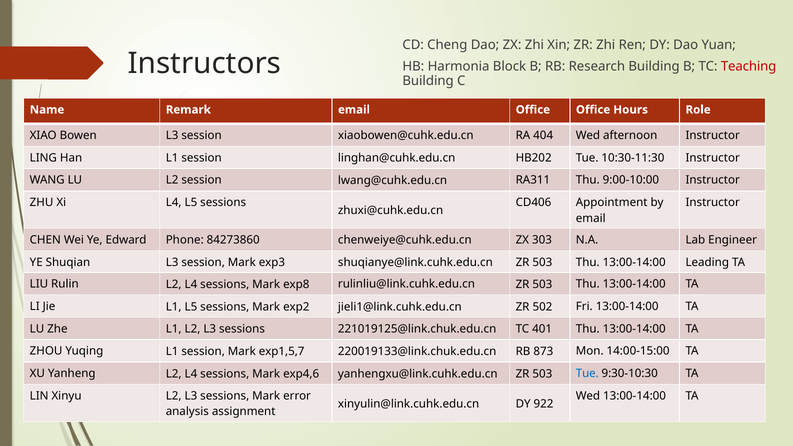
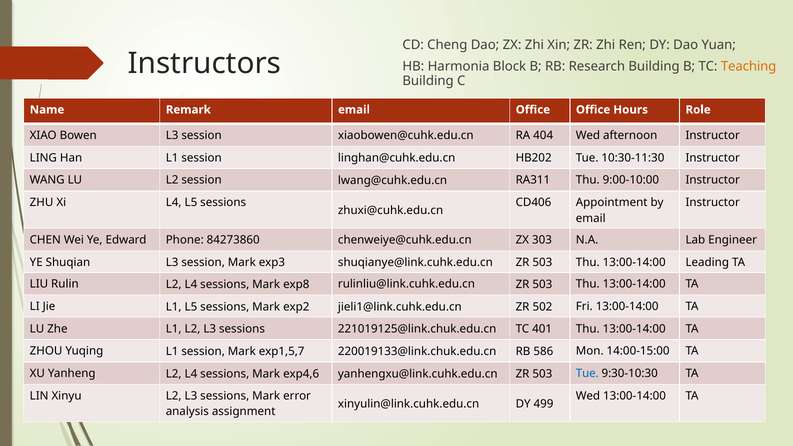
Teaching colour: red -> orange (749, 67)
873: 873 -> 586 (543, 351)
922: 922 -> 499 (543, 404)
